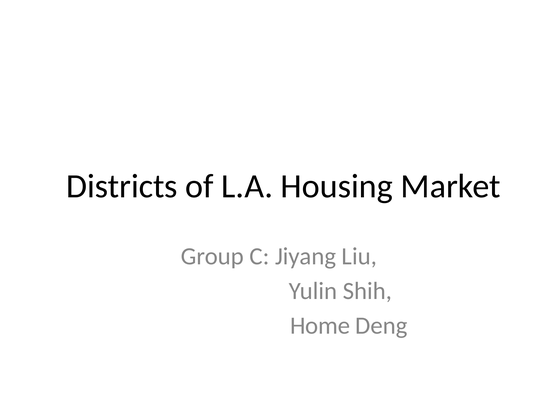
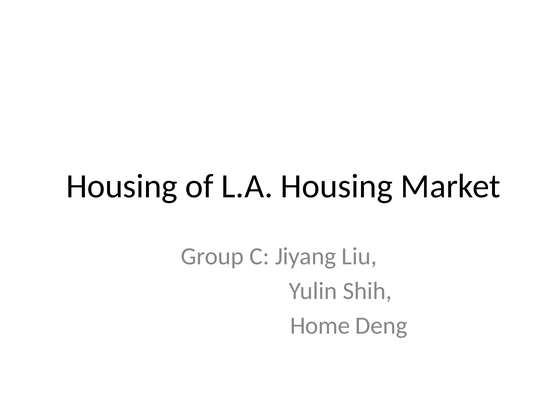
Districts: Districts -> Housing (122, 187)
